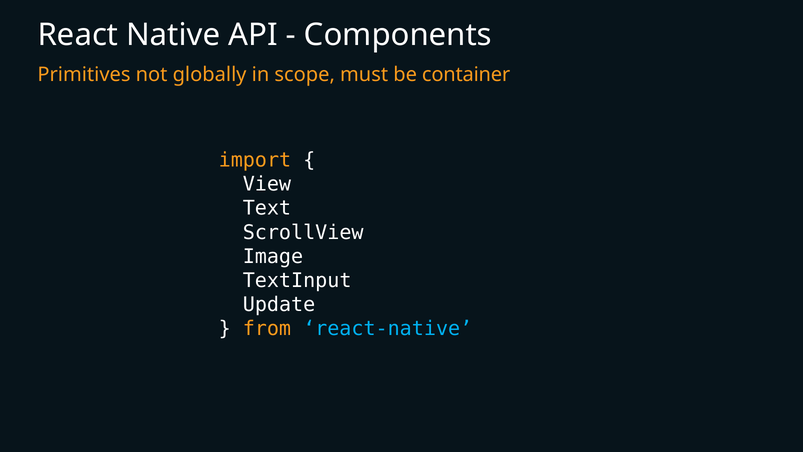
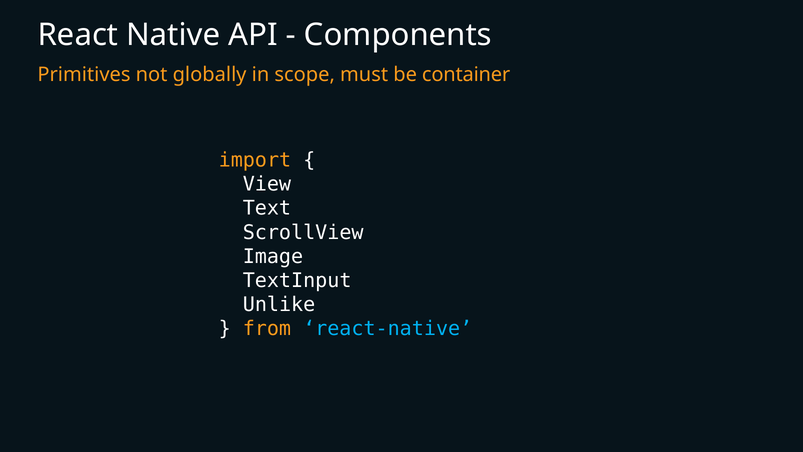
Update: Update -> Unlike (279, 304)
